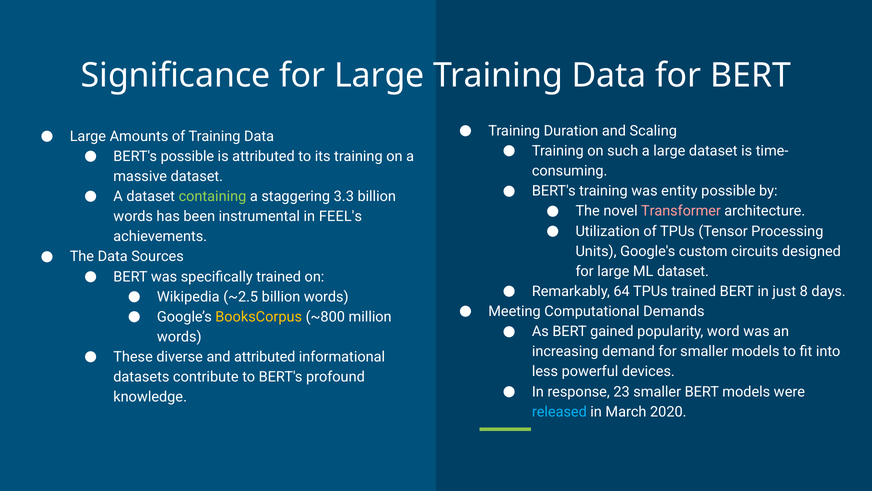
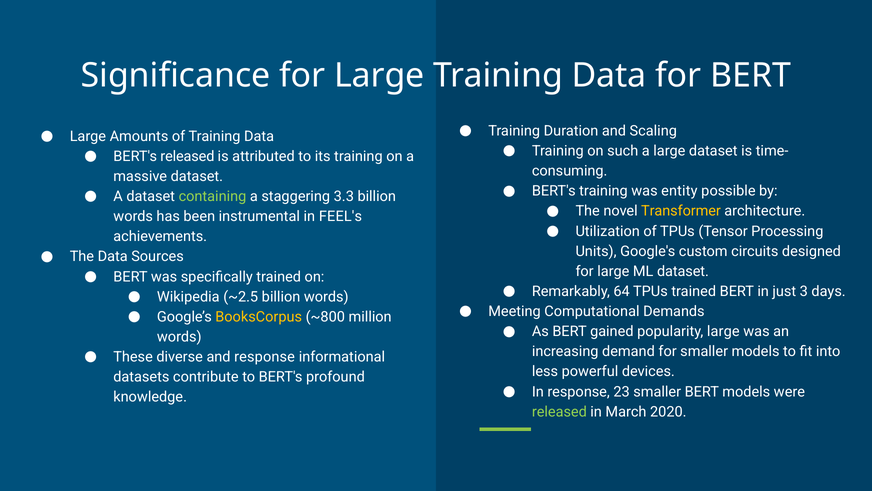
BERT's possible: possible -> released (187, 156)
Transformer colour: pink -> yellow (681, 211)
8: 8 -> 3 (804, 291)
popularity word: word -> large (723, 331)
and attributed: attributed -> response (265, 357)
released colour: light blue -> light green (559, 411)
